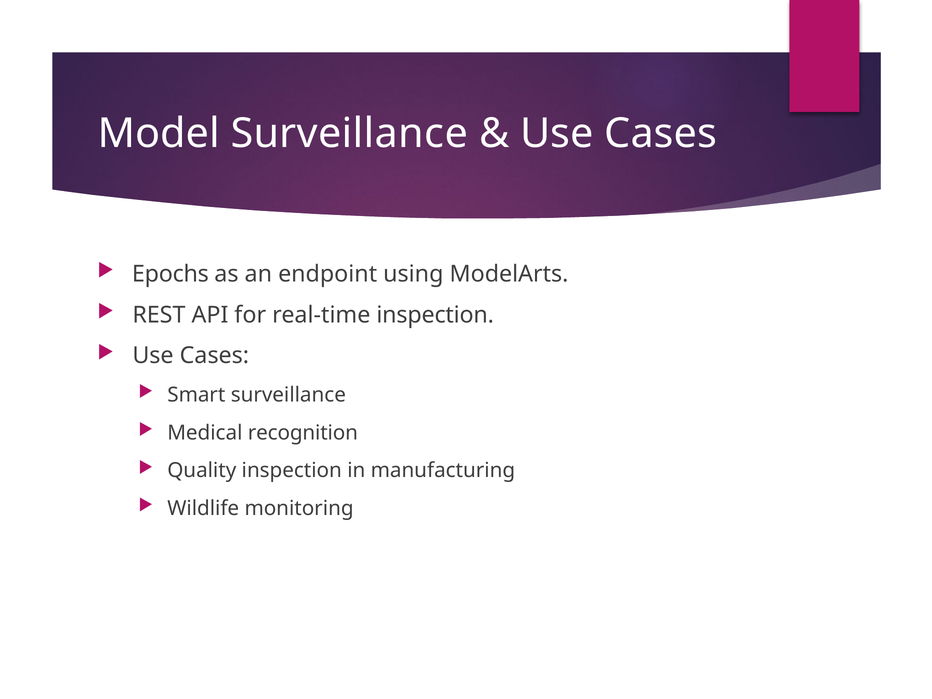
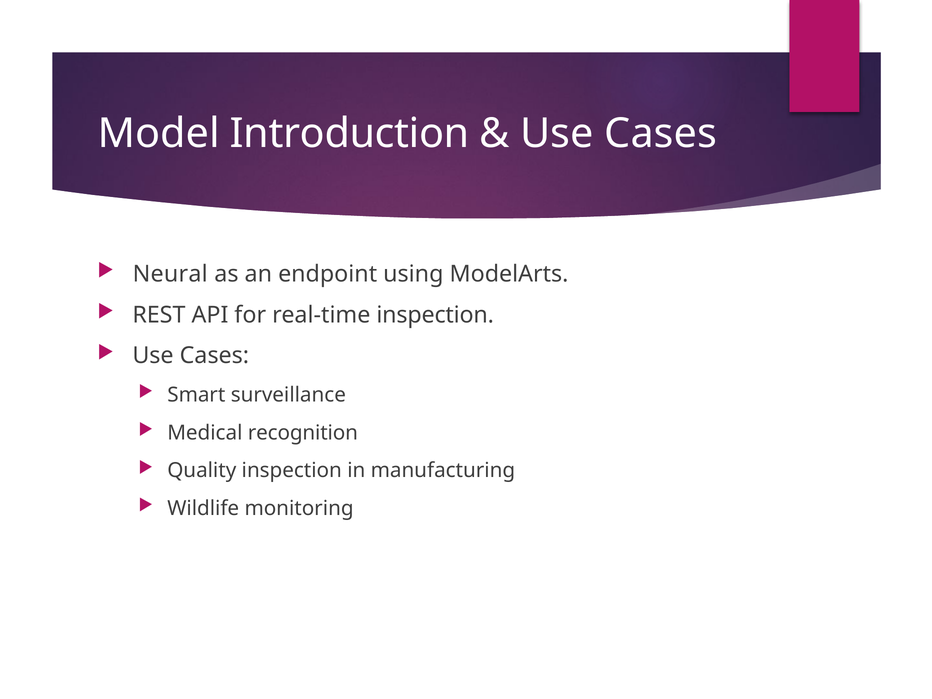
Model Surveillance: Surveillance -> Introduction (350, 134)
Epochs: Epochs -> Neural (170, 274)
